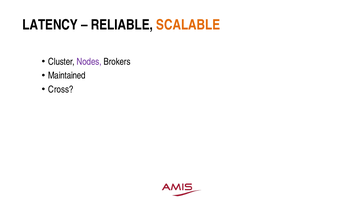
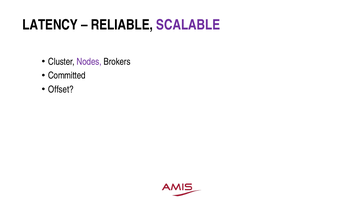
SCALABLE colour: orange -> purple (188, 25)
Maintained: Maintained -> Committed (67, 76)
Cross: Cross -> Offset (61, 89)
